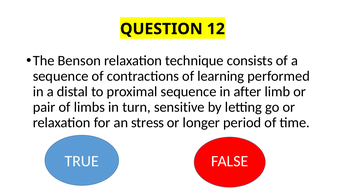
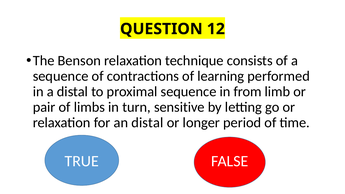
after: after -> from (248, 92)
an stress: stress -> distal (147, 123)
